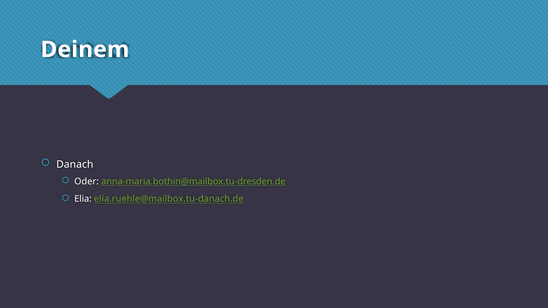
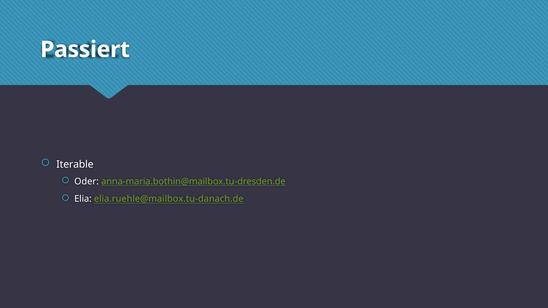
Deinem: Deinem -> Passiert (85, 50)
Danach: Danach -> Iterable (75, 165)
